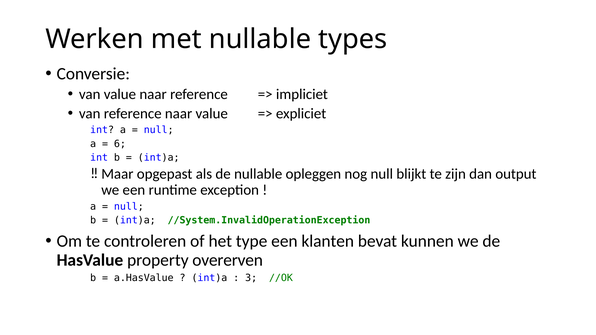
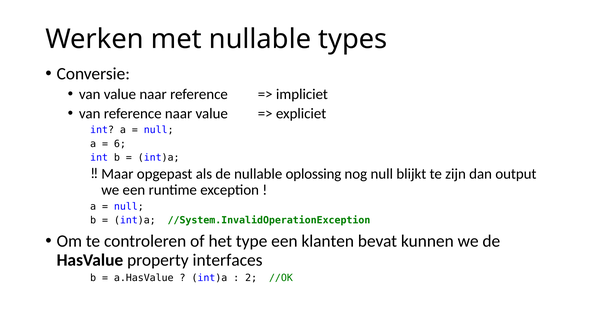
opleggen: opleggen -> oplossing (313, 174)
overerven: overerven -> interfaces (228, 260)
3: 3 -> 2 (251, 278)
